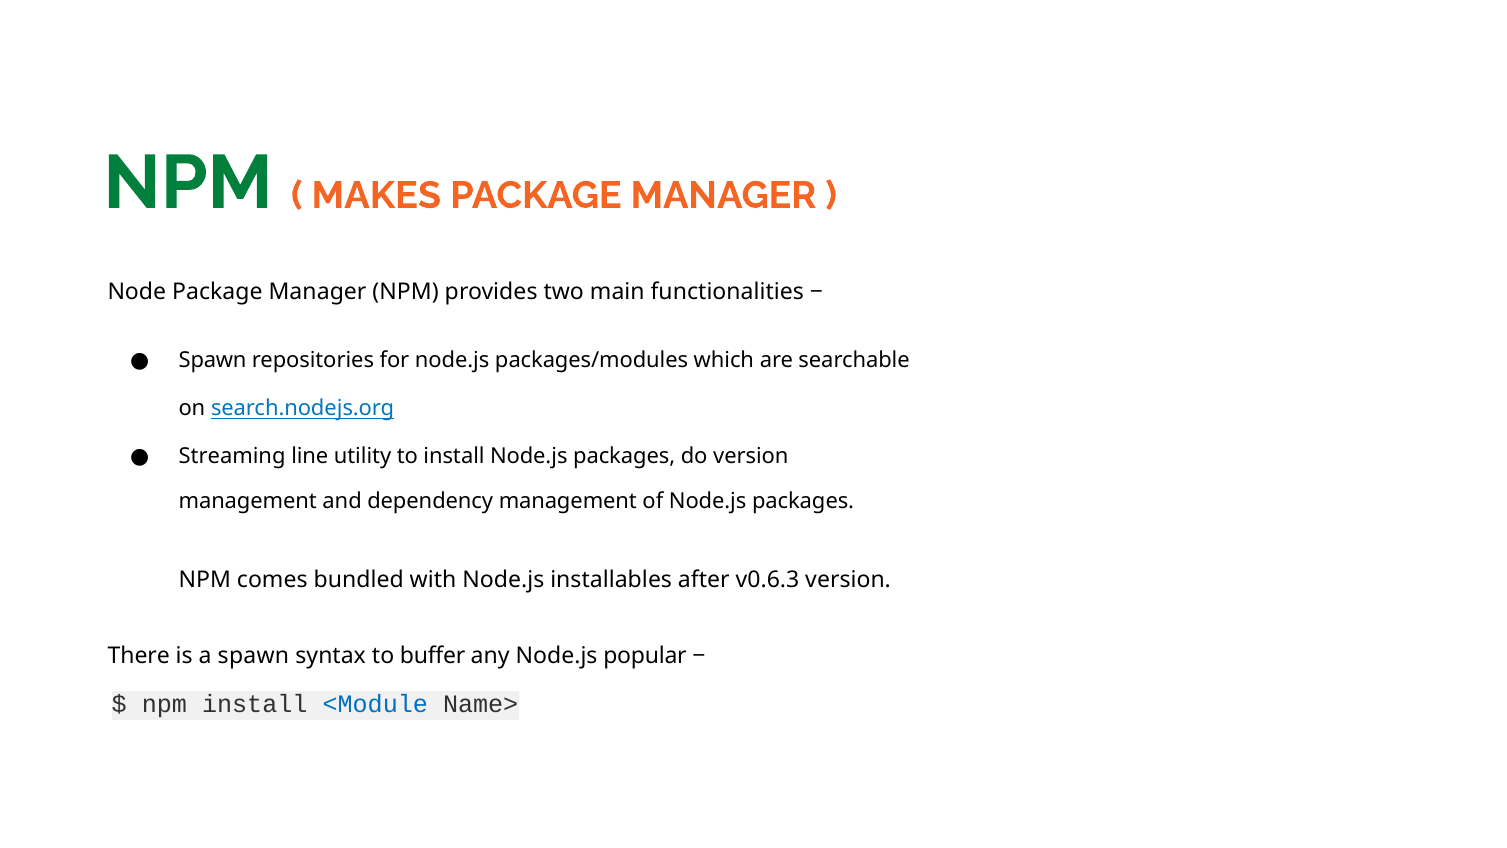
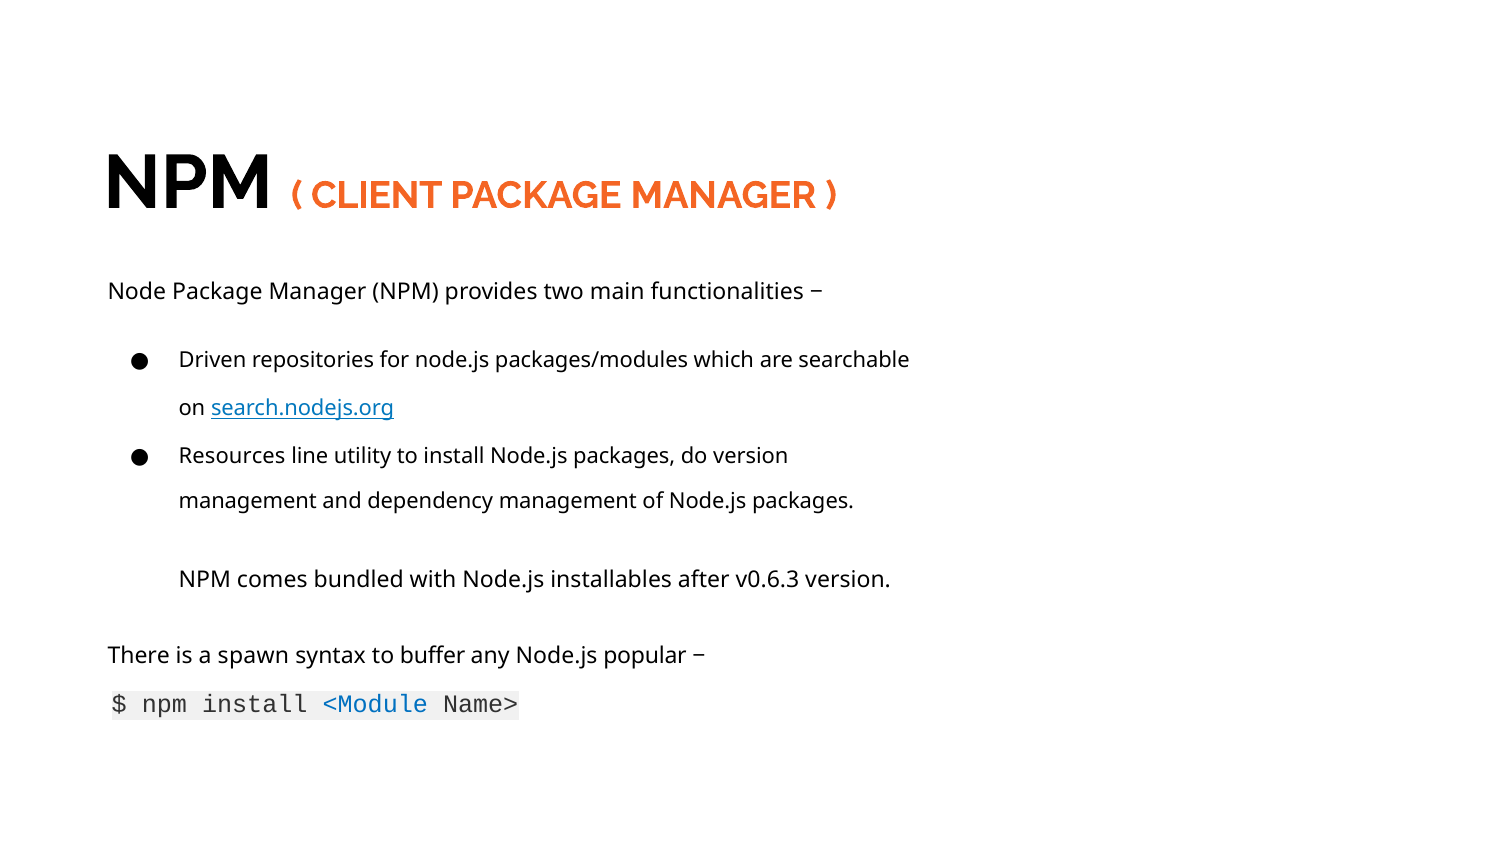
NPM colour: green -> black (188, 183)
MAKES: MAKES -> CLIENT (377, 195)
Spawn: Spawn -> Driven (213, 360)
Streaming: Streaming -> Resources (232, 456)
